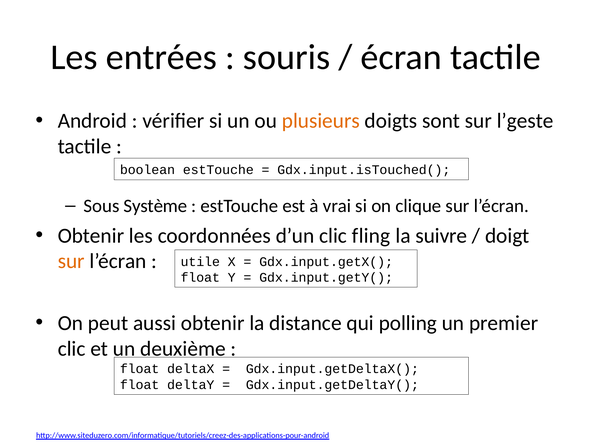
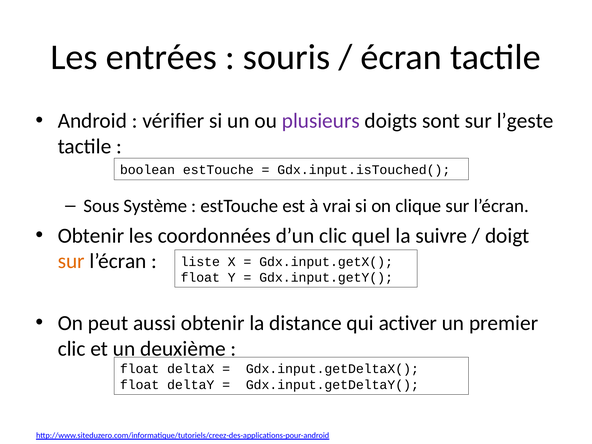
plusieurs colour: orange -> purple (321, 121)
fling: fling -> quel (371, 236)
utile: utile -> liste (200, 262)
polling: polling -> activer (408, 323)
